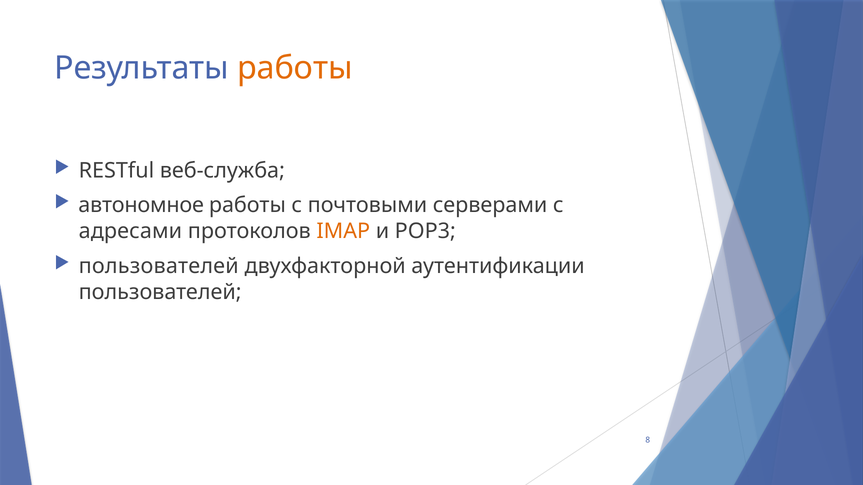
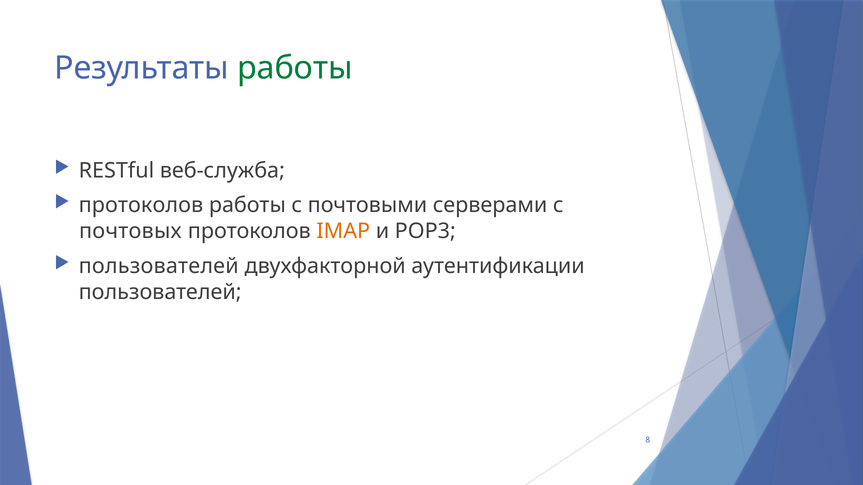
работы colour: orange -> green (295, 68)
автономное: автономное -> протоколов (141, 206)
адресами: адресами -> почтовых (130, 231)
